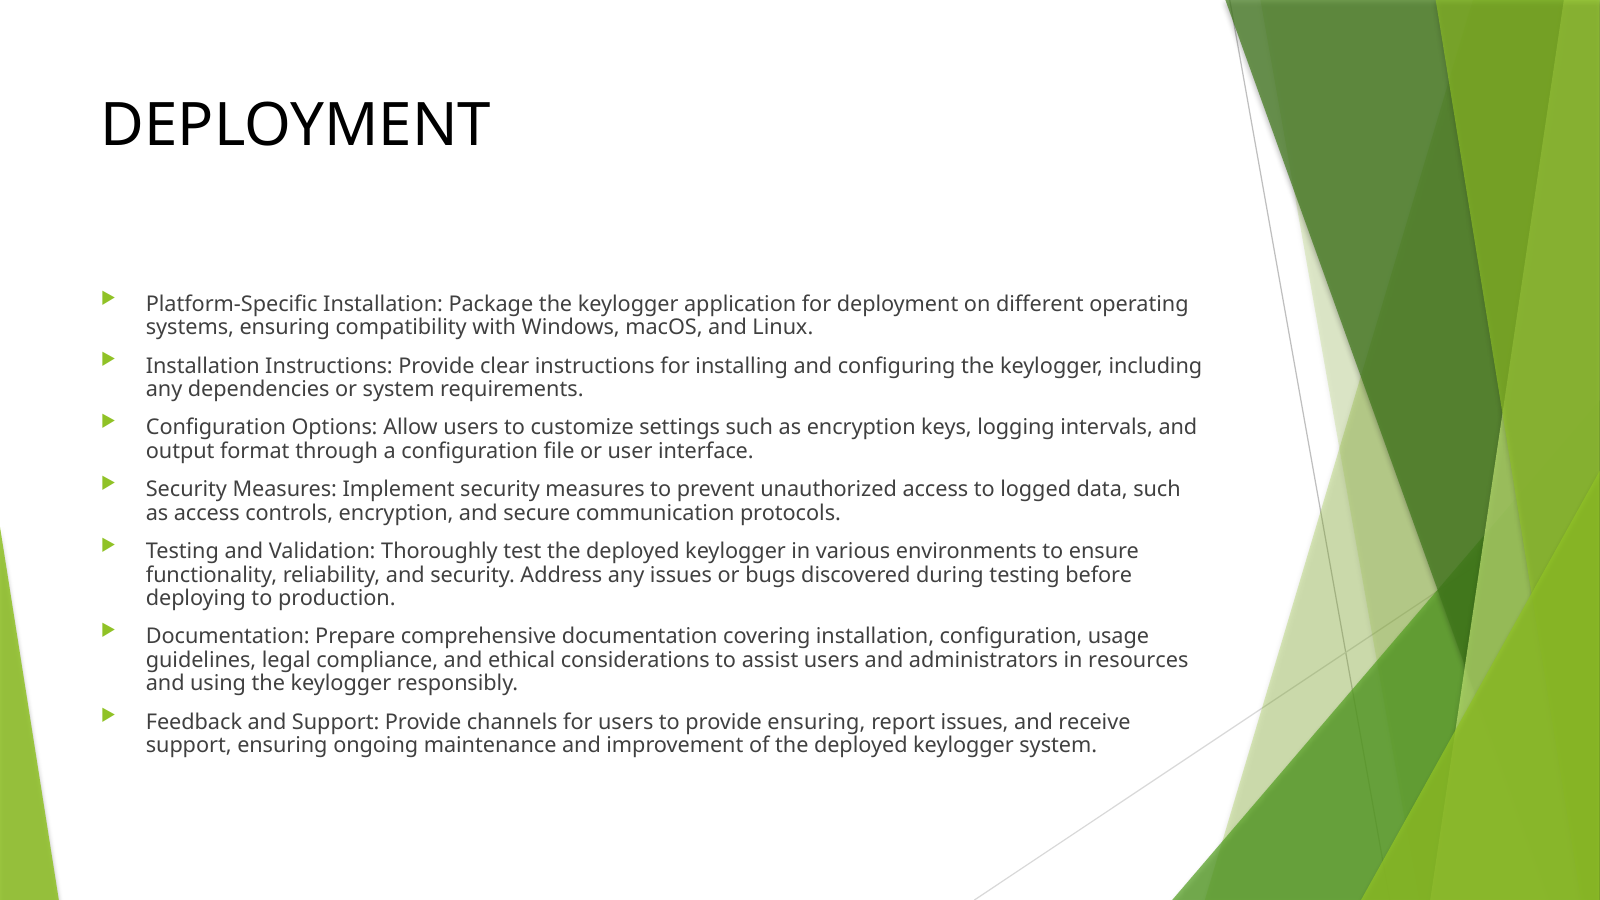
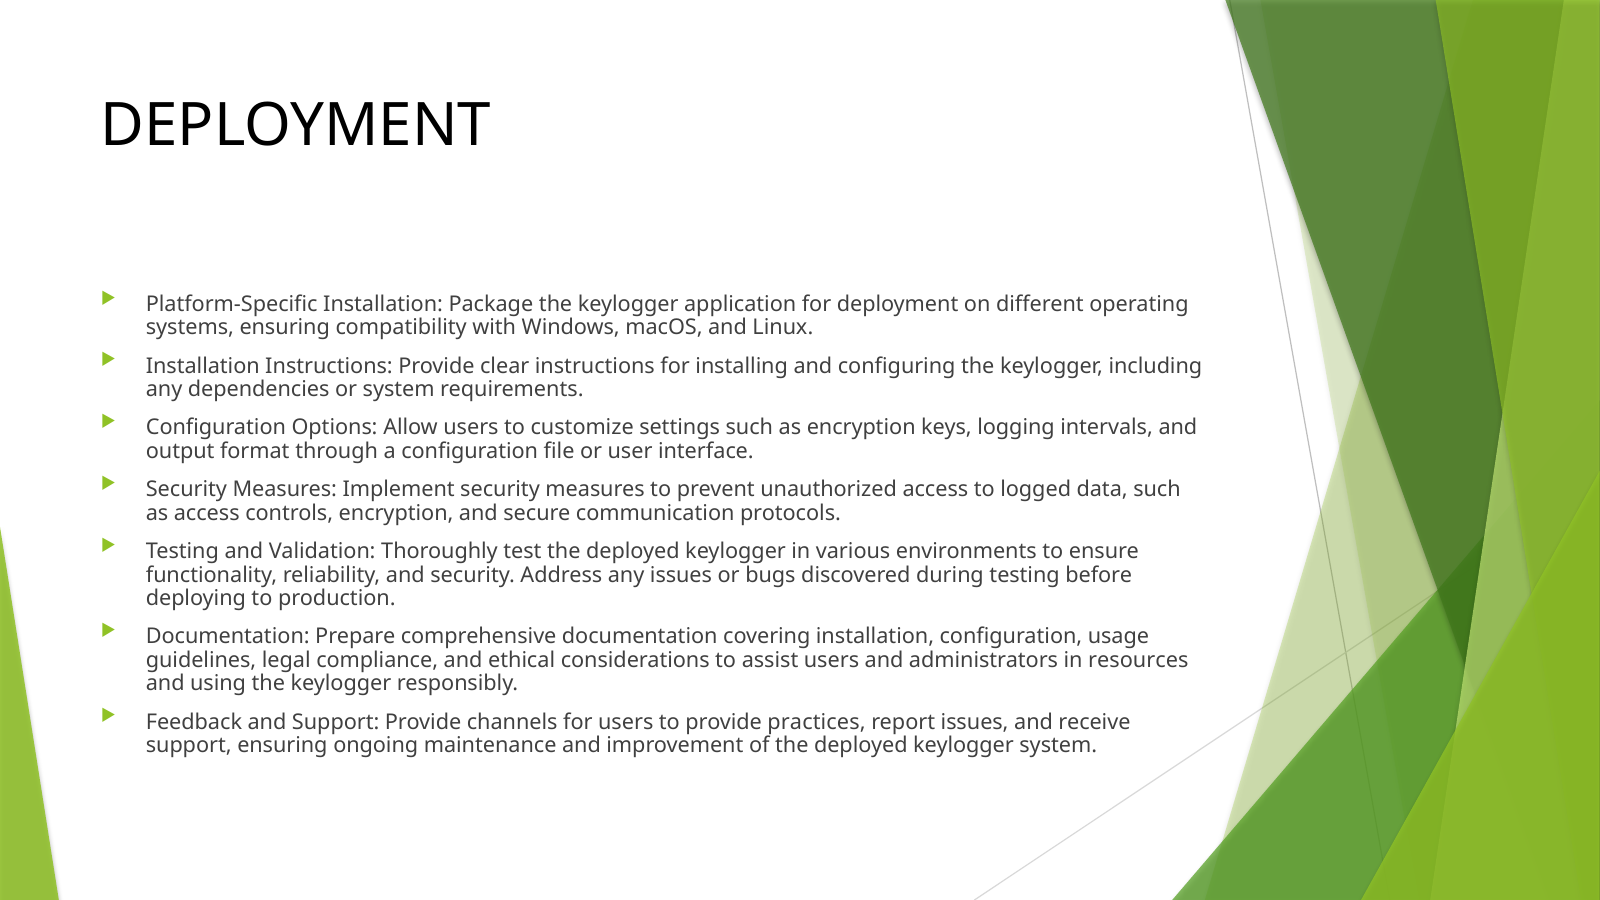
provide ensuring: ensuring -> practices (817, 722)
